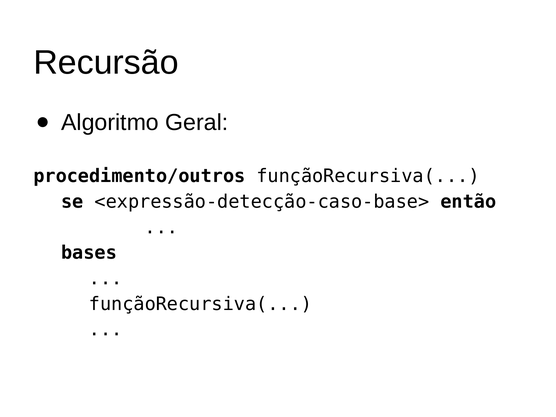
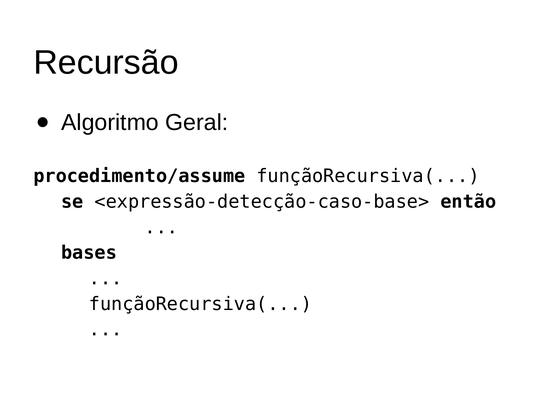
procedimento/outros: procedimento/outros -> procedimento/assume (139, 176)
